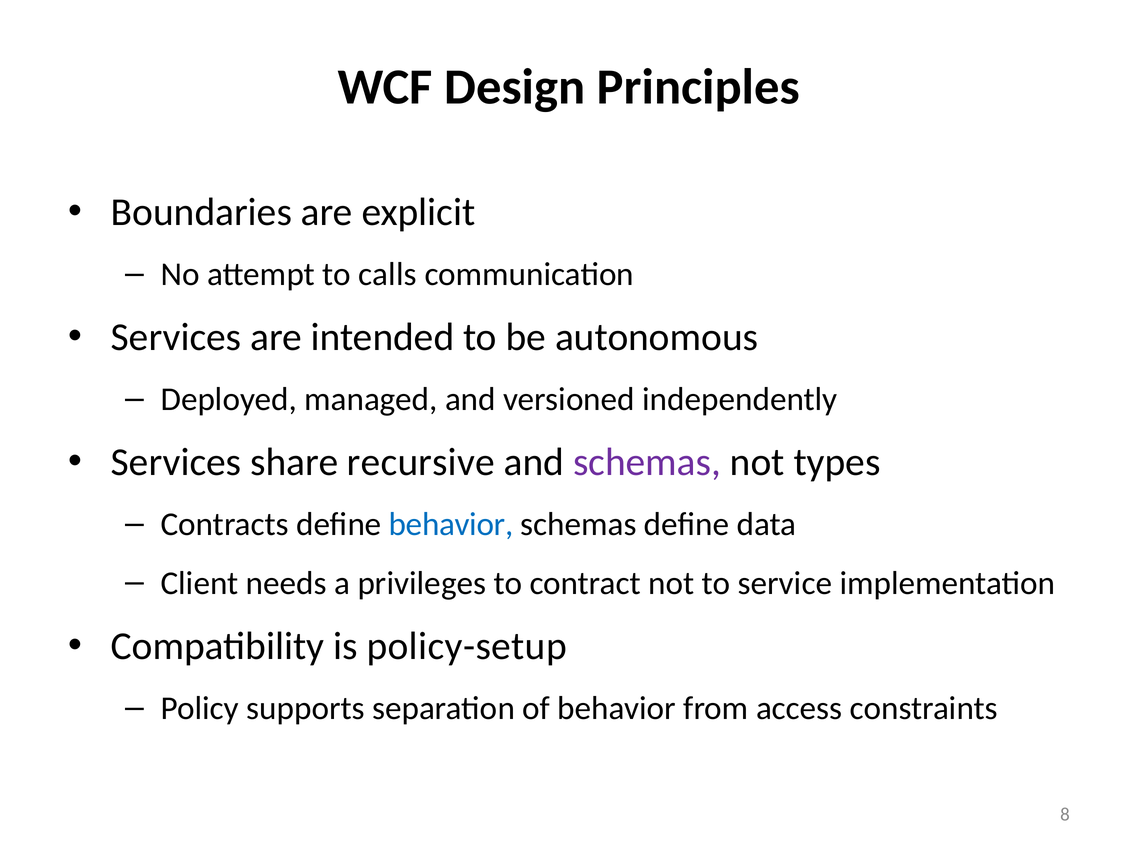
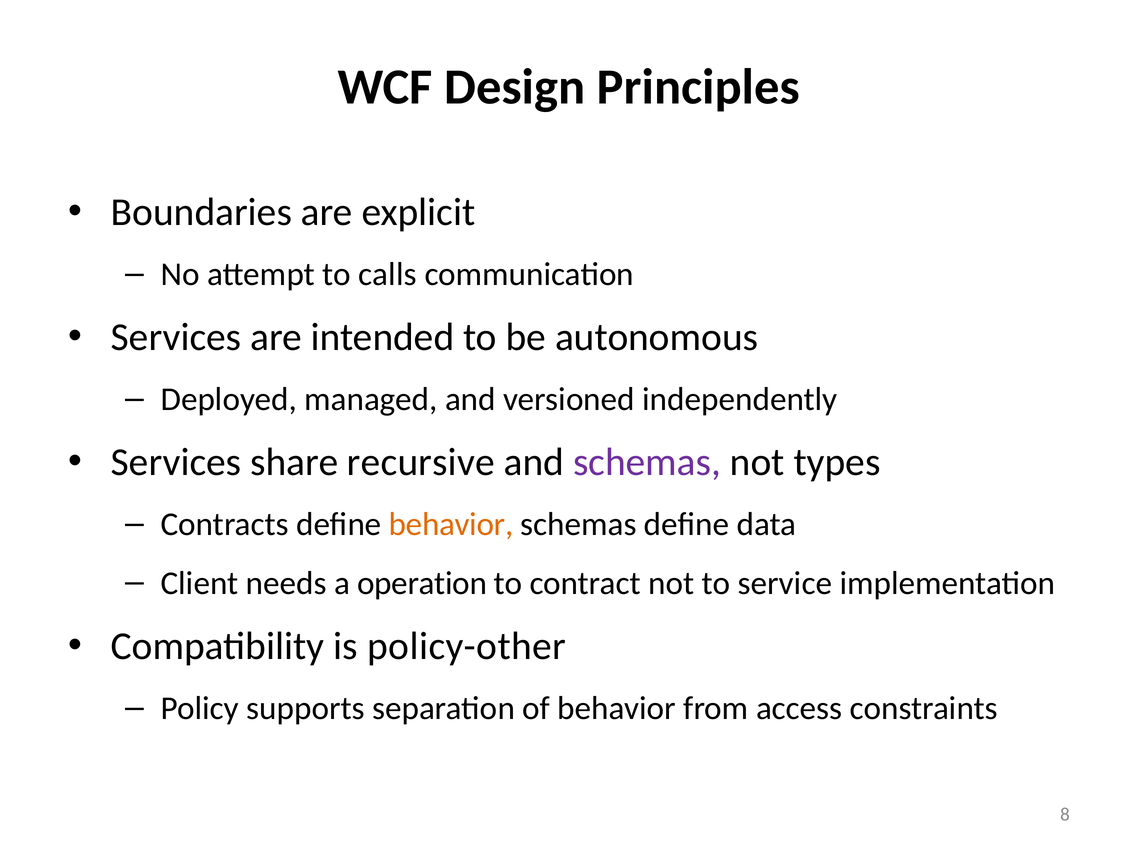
behavior colour: blue -> orange (451, 525)
privileges: privileges -> operation (422, 584)
policy-setup: policy-setup -> policy-other (467, 647)
